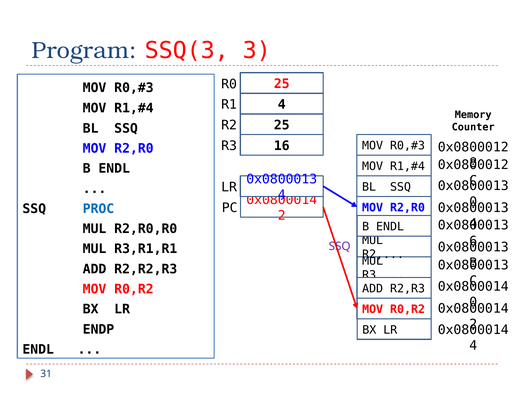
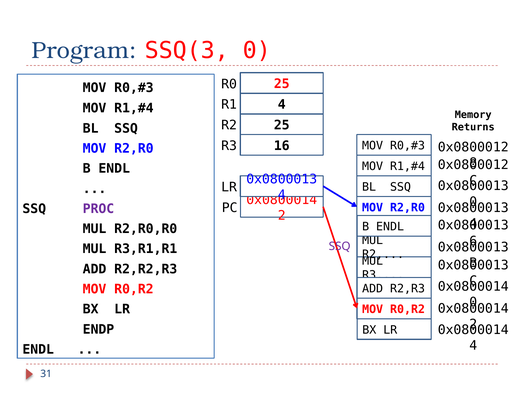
SSQ(3 3: 3 -> 0 (257, 51)
Counter: Counter -> Returns (473, 127)
PROC colour: blue -> purple (98, 209)
